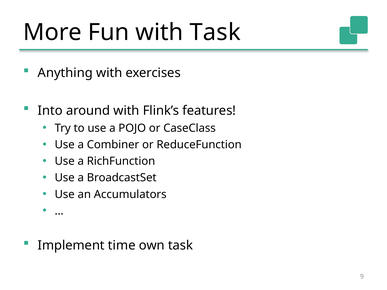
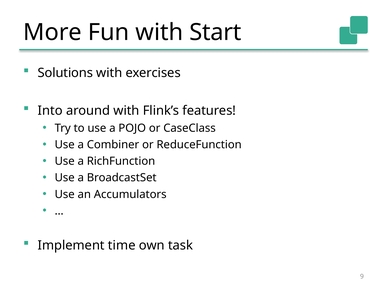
with Task: Task -> Start (215, 32)
Anything: Anything -> Solutions (65, 73)
